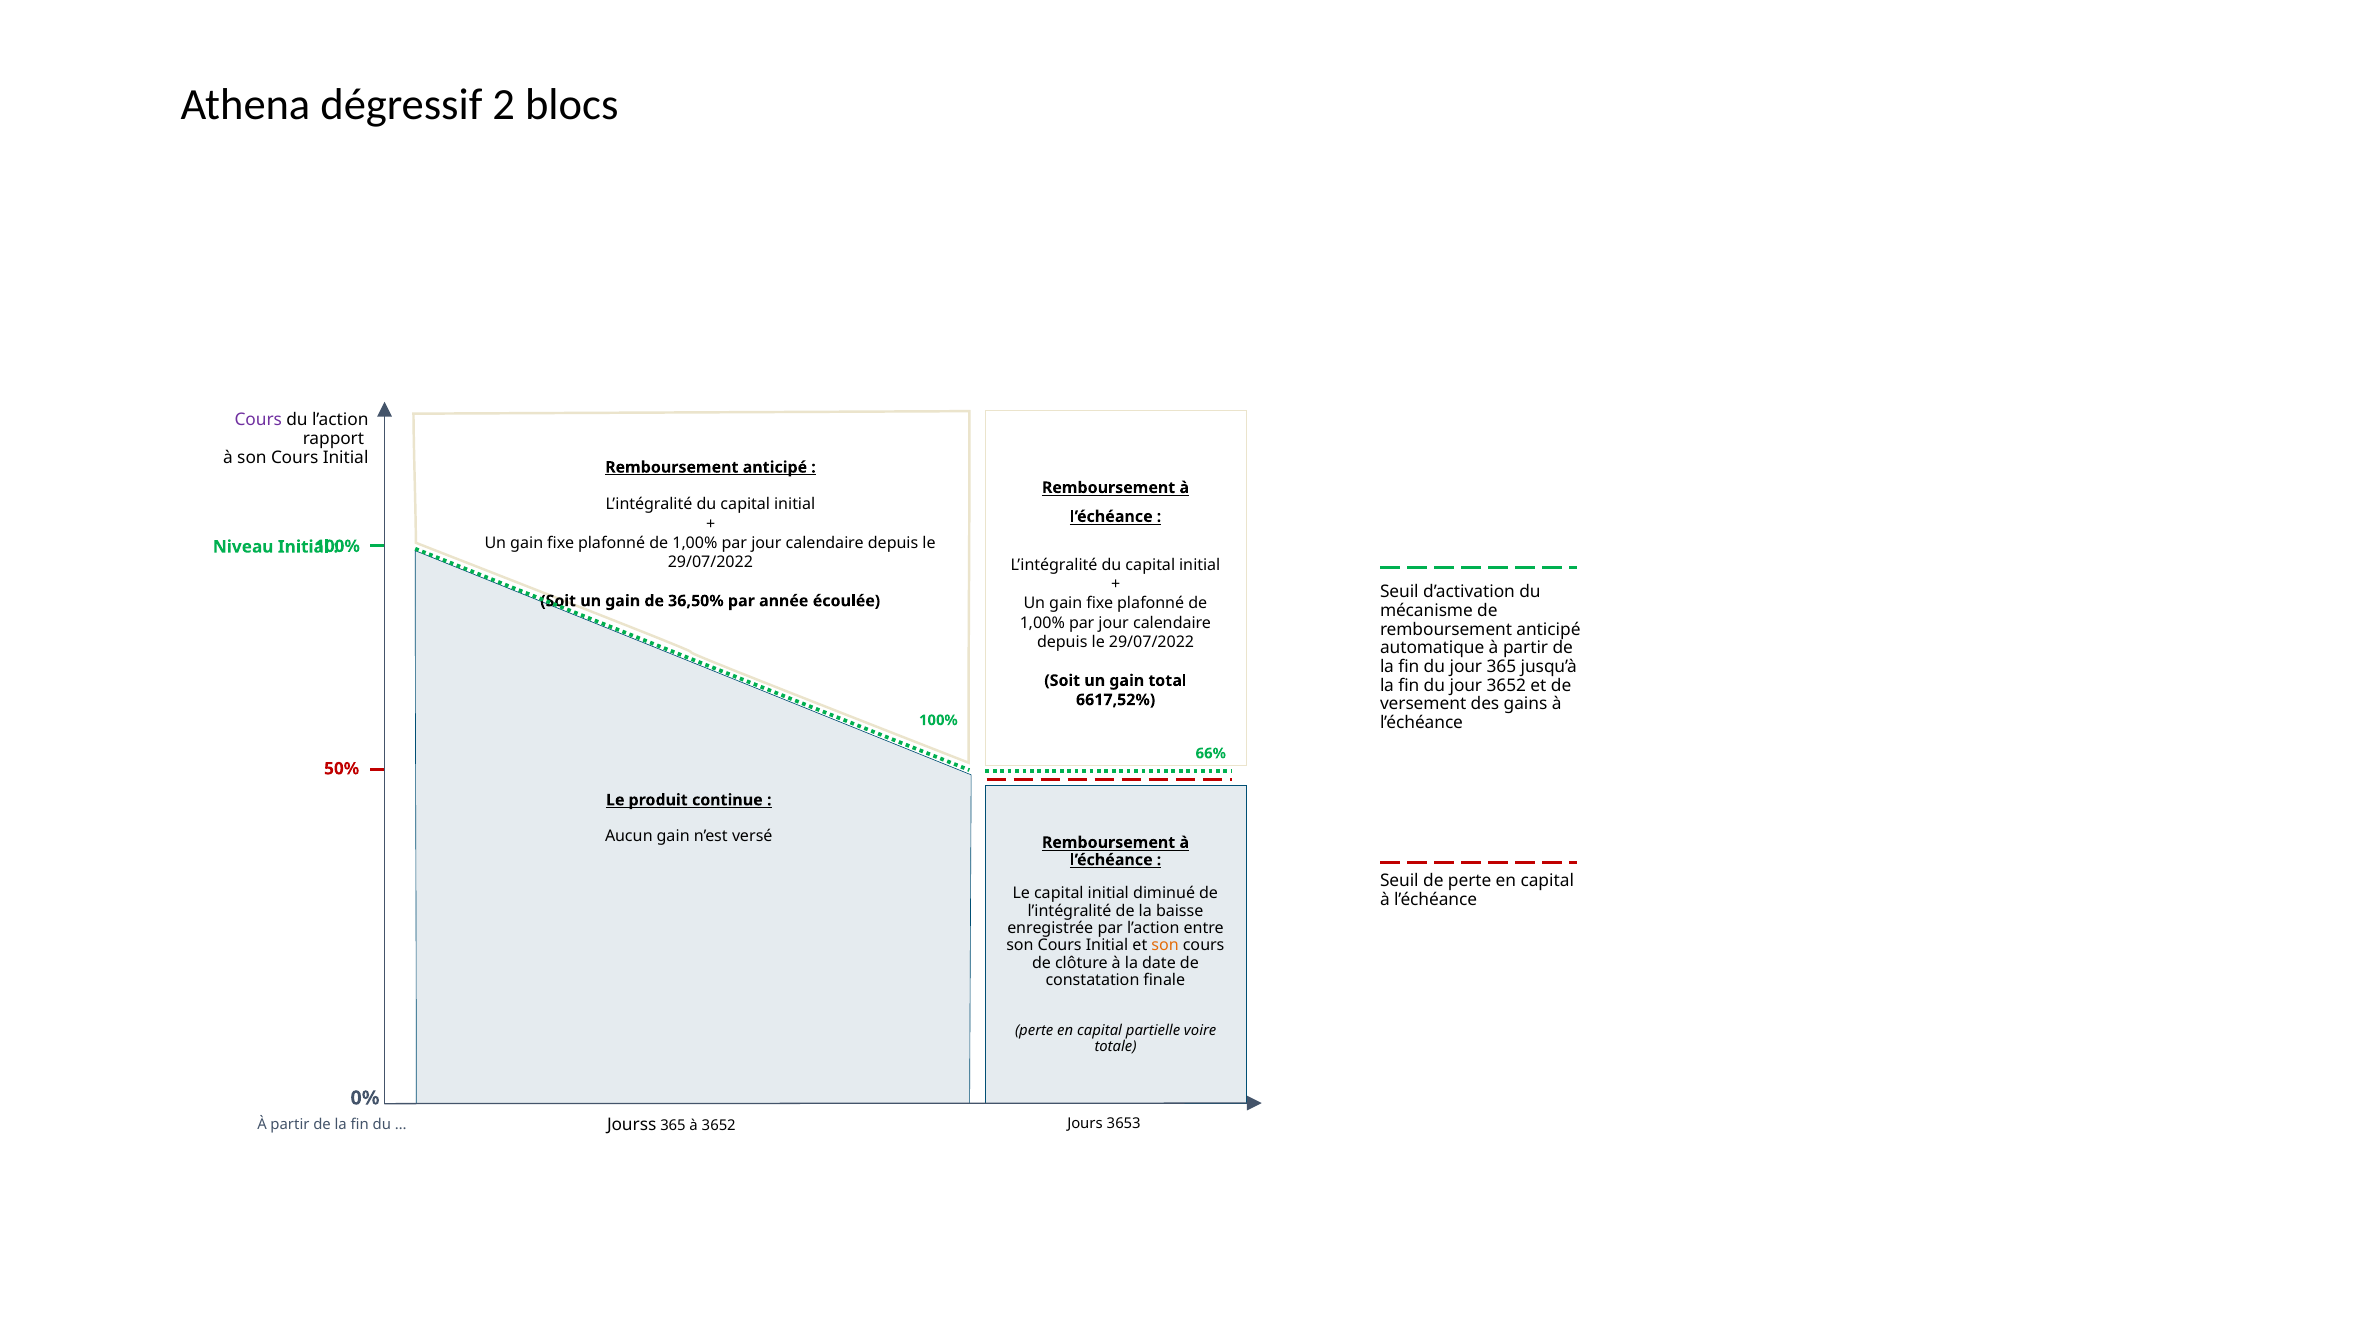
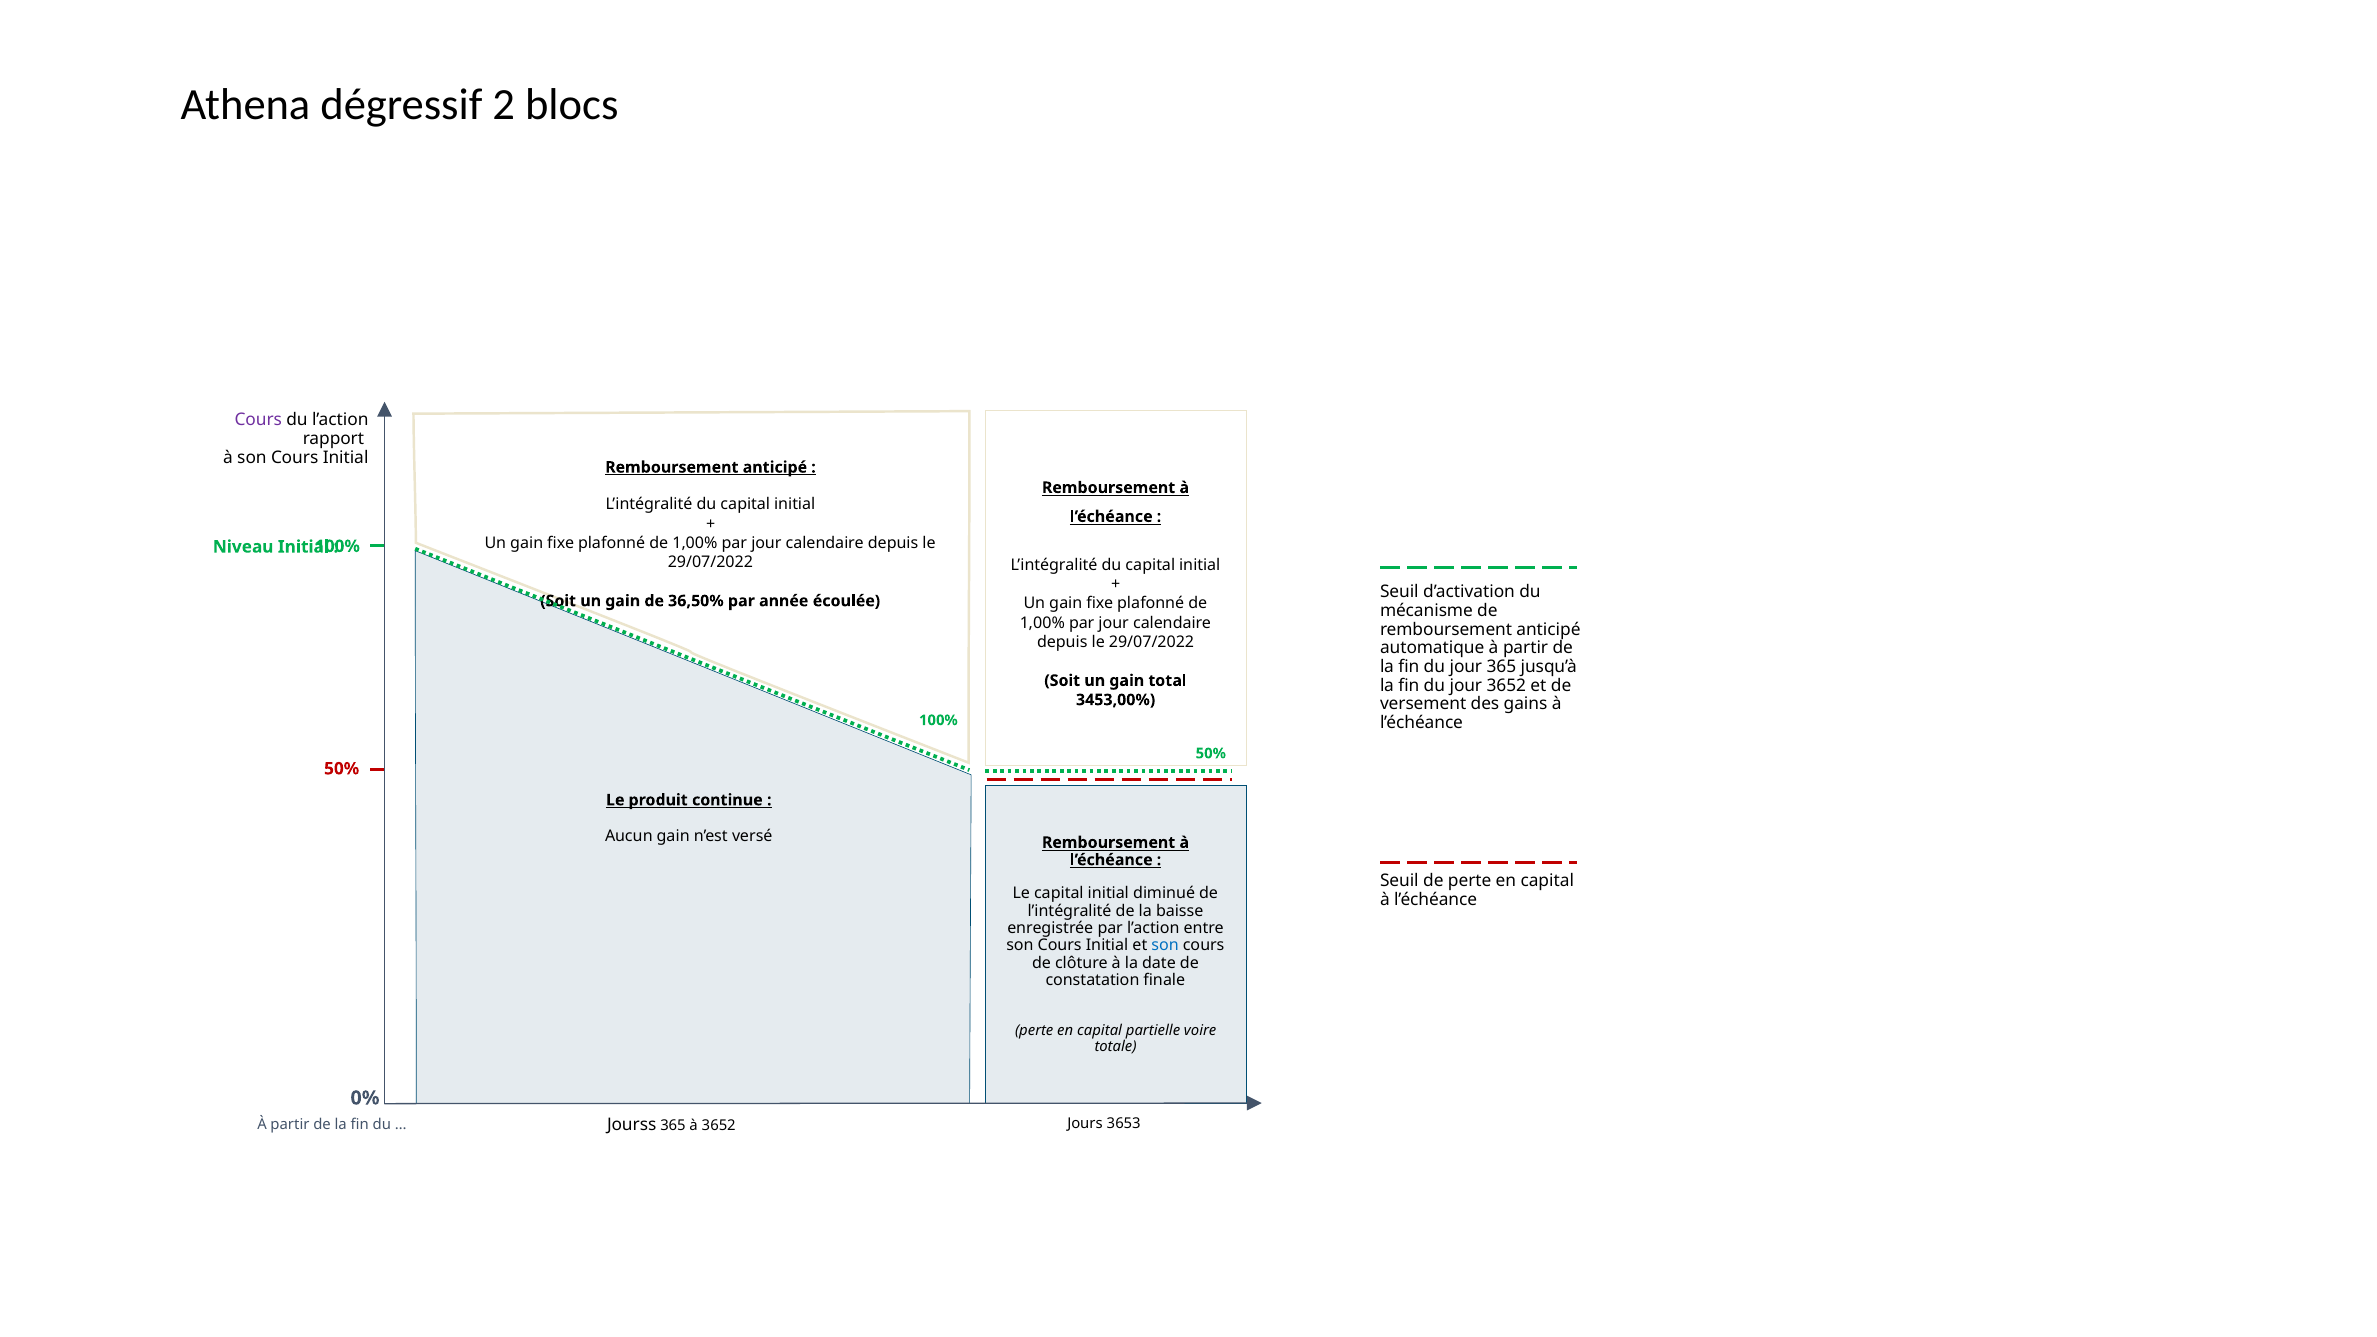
6617,52%: 6617,52% -> 3453,00% (1116, 700)
66%: 66% -> 50% (1211, 753)
son colour: orange -> blue (1165, 946)
